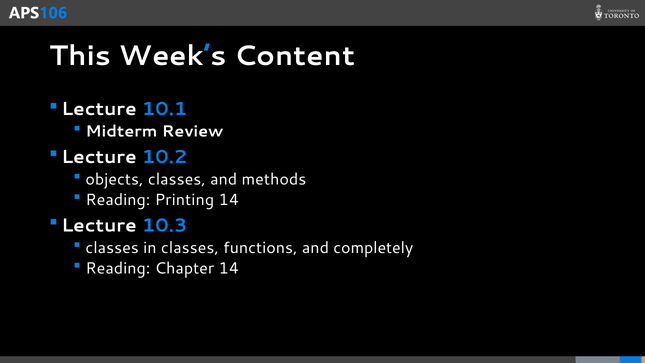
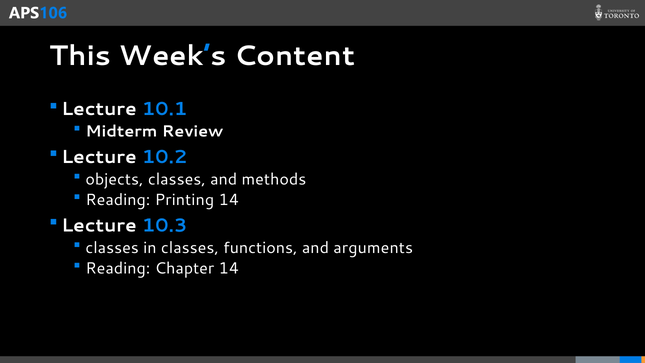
completely: completely -> arguments (373, 248)
